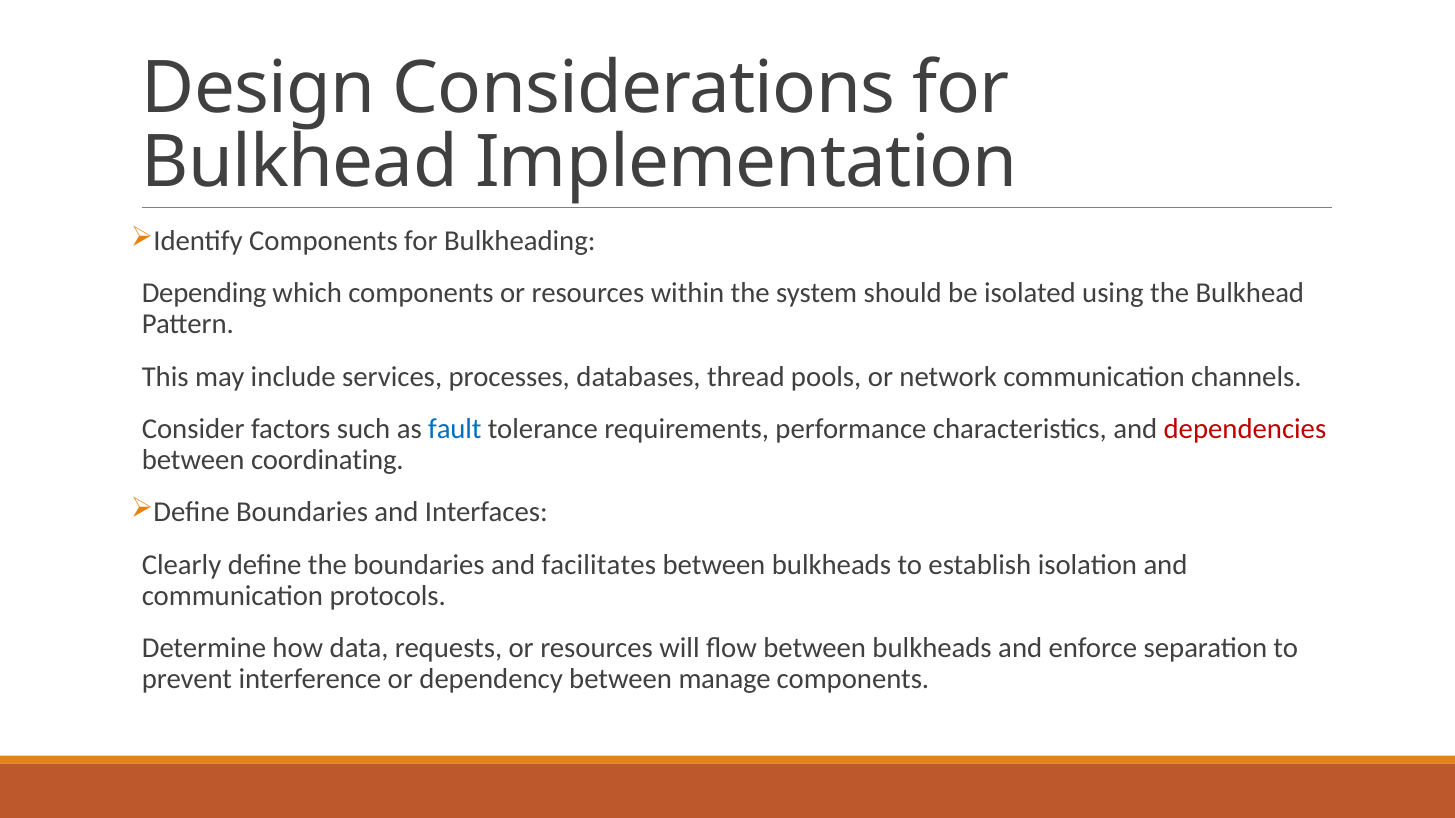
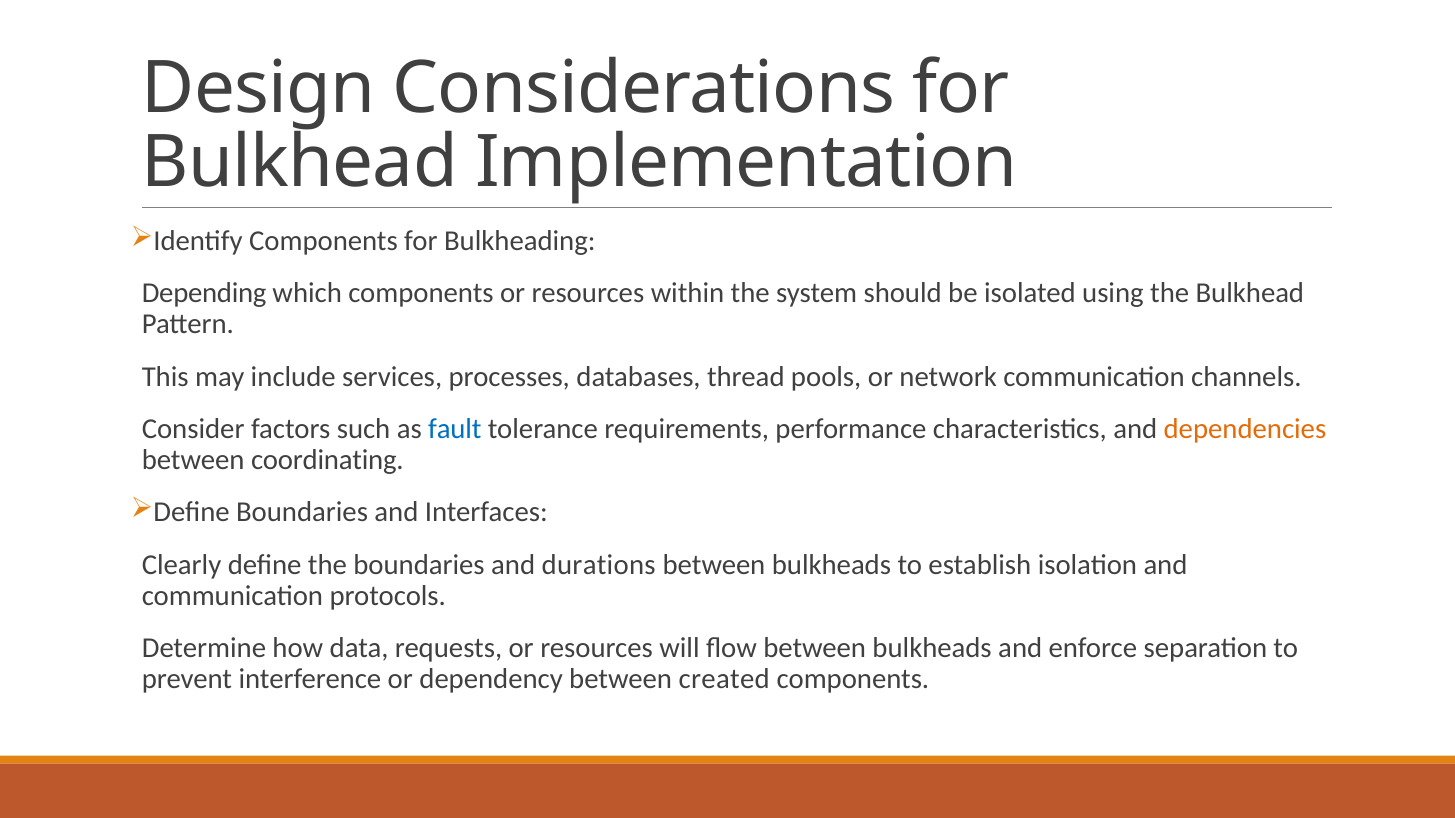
dependencies colour: red -> orange (1245, 429)
facilitates: facilitates -> durations (599, 565)
manage: manage -> created (724, 679)
